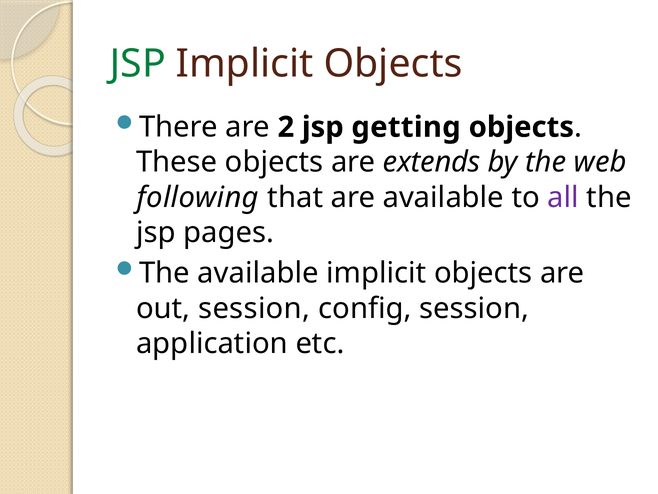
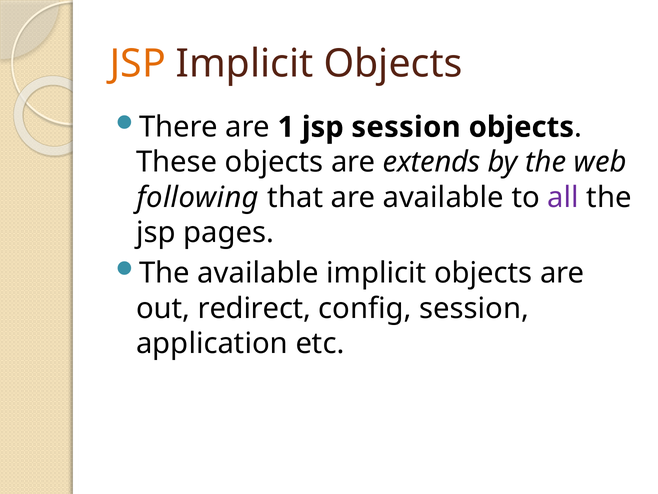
JSP colour: green -> orange (138, 64)
2: 2 -> 1 (286, 127)
jsp getting: getting -> session (406, 127)
out session: session -> redirect (254, 308)
